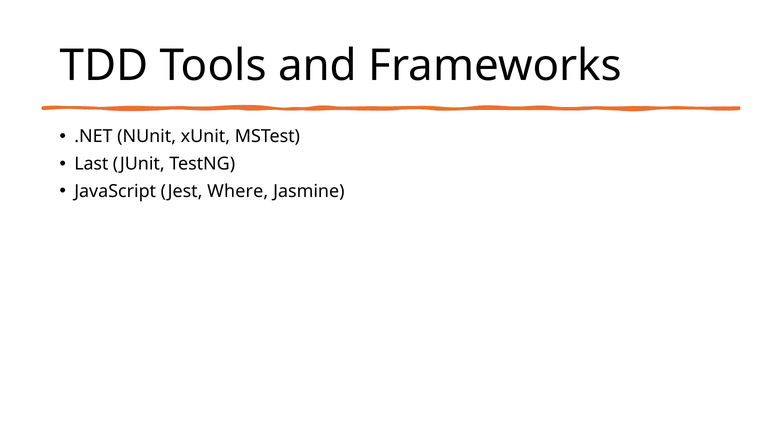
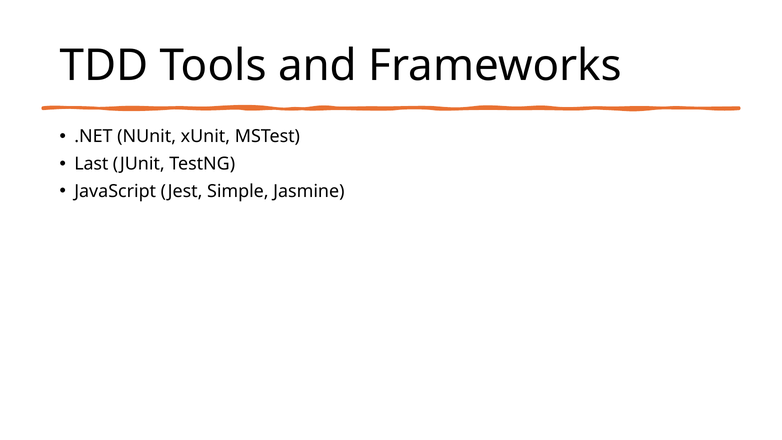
Where: Where -> Simple (238, 191)
